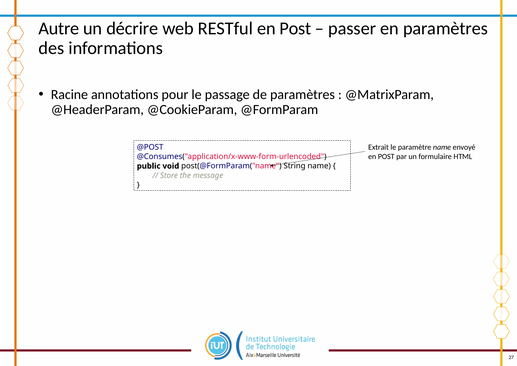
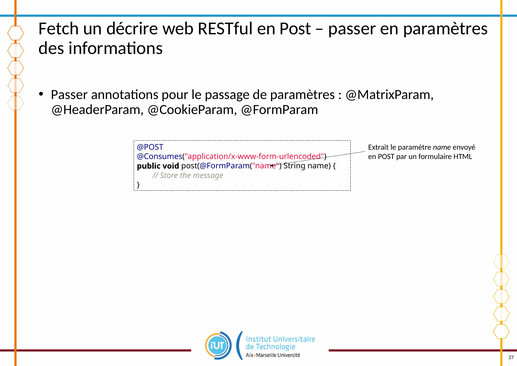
Autre: Autre -> Fetch (59, 28)
Racine: Racine -> Passer (69, 94)
